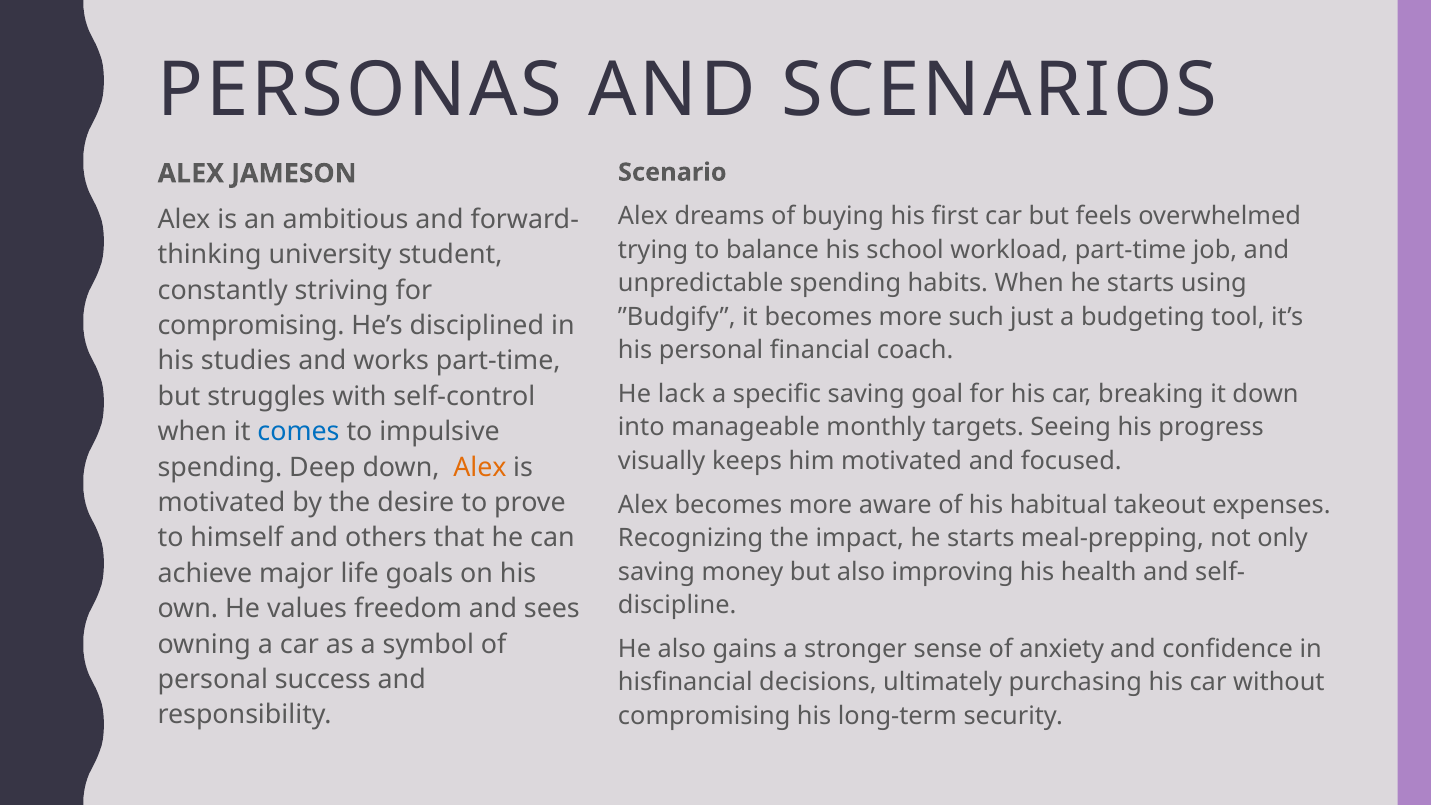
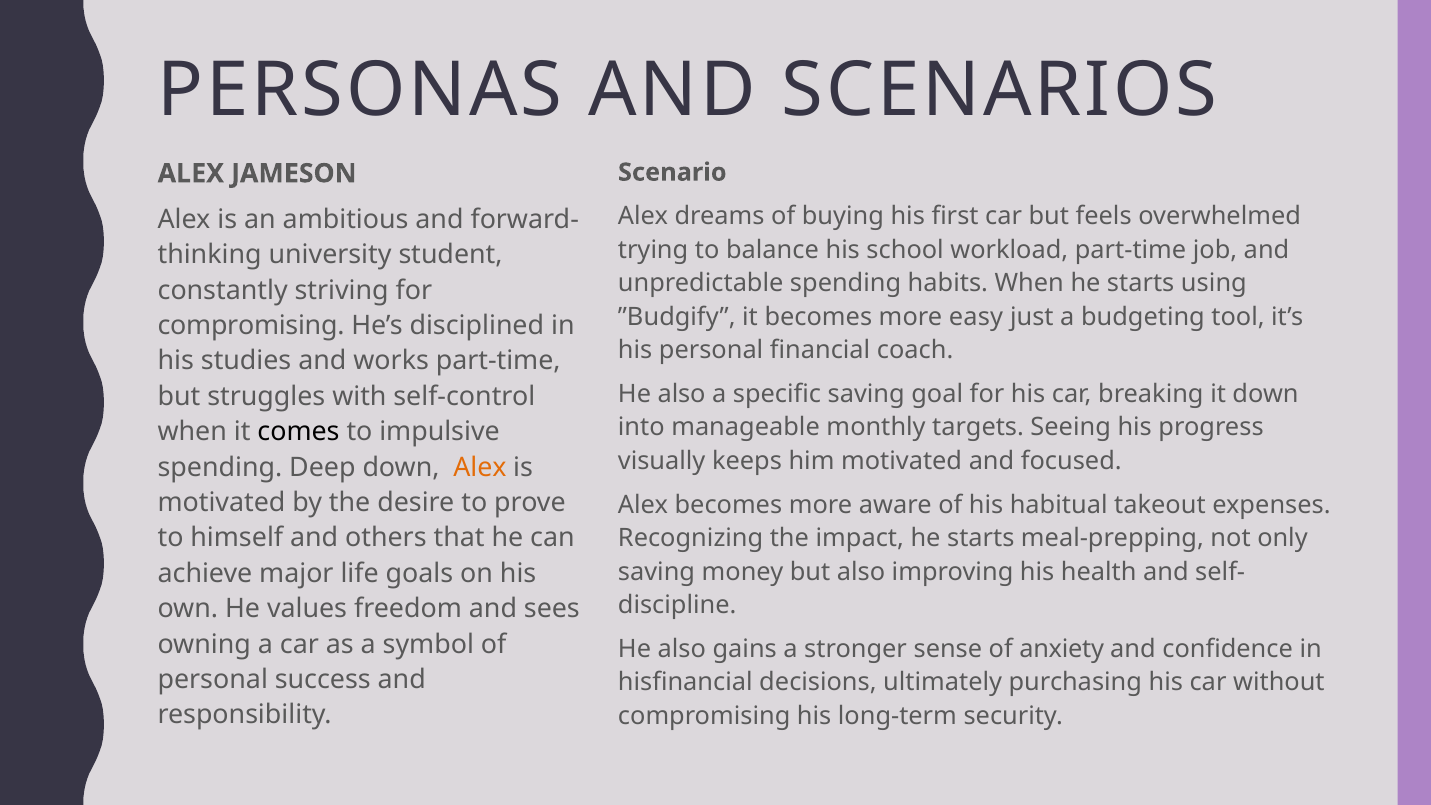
such: such -> easy (976, 317)
lack: lack -> also (682, 394)
comes colour: blue -> black (298, 432)
